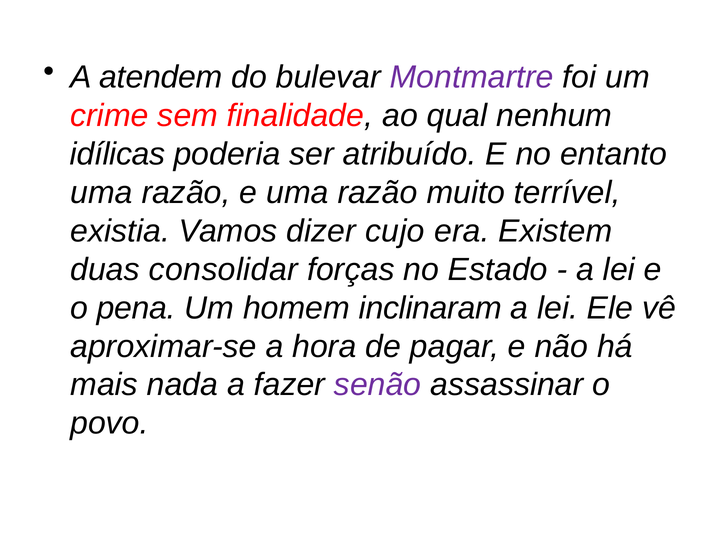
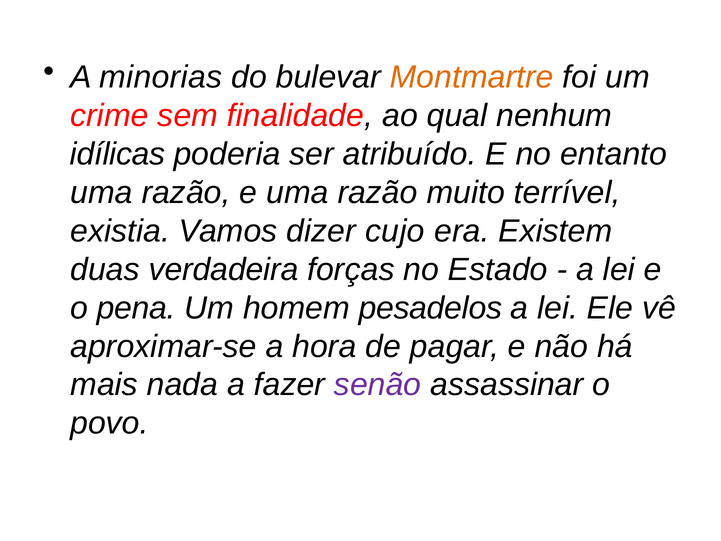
atendem: atendem -> minorias (161, 77)
Montmartre colour: purple -> orange (472, 77)
consolidar: consolidar -> verdadeira (224, 269)
inclinaram: inclinaram -> pesadelos (430, 308)
